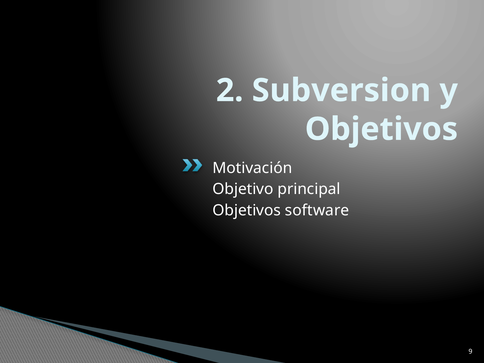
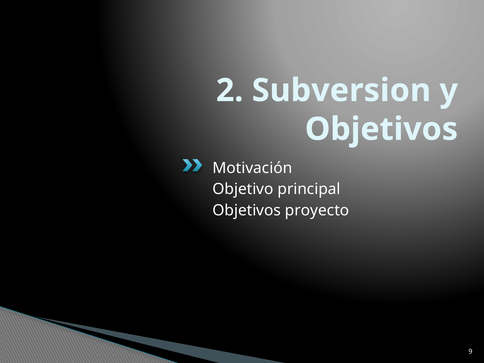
software: software -> proyecto (317, 210)
